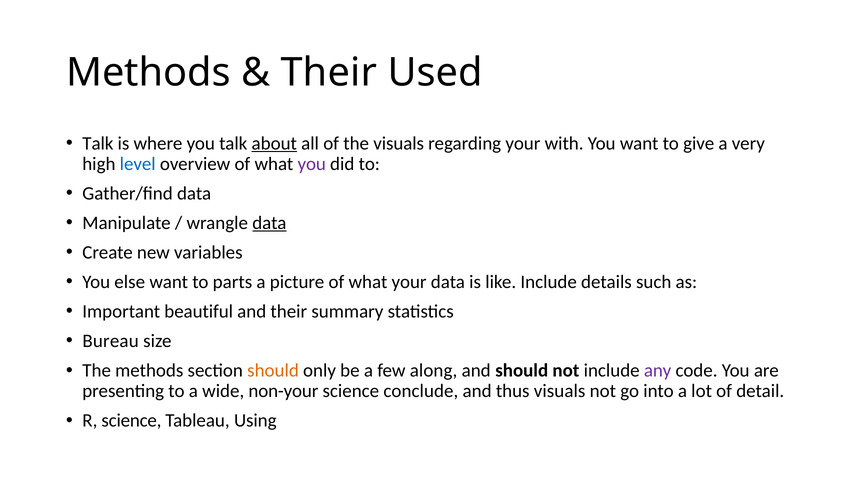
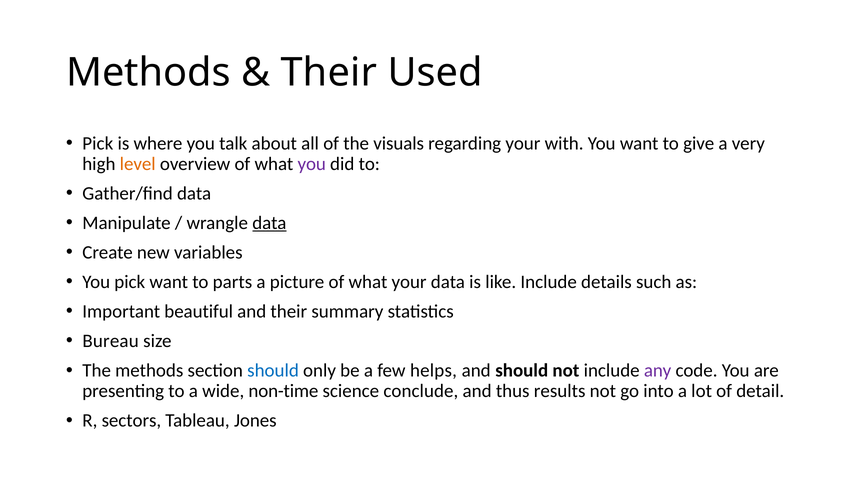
Talk: Talk -> Pick (98, 143)
about underline: present -> none (274, 143)
level colour: blue -> orange (138, 164)
You else: else -> pick (130, 282)
should colour: orange -> blue (273, 370)
along: along -> helps (433, 370)
non-your: non-your -> non-time (283, 391)
thus visuals: visuals -> results (560, 391)
R science: science -> sectors (131, 420)
Using: Using -> Jones (255, 420)
